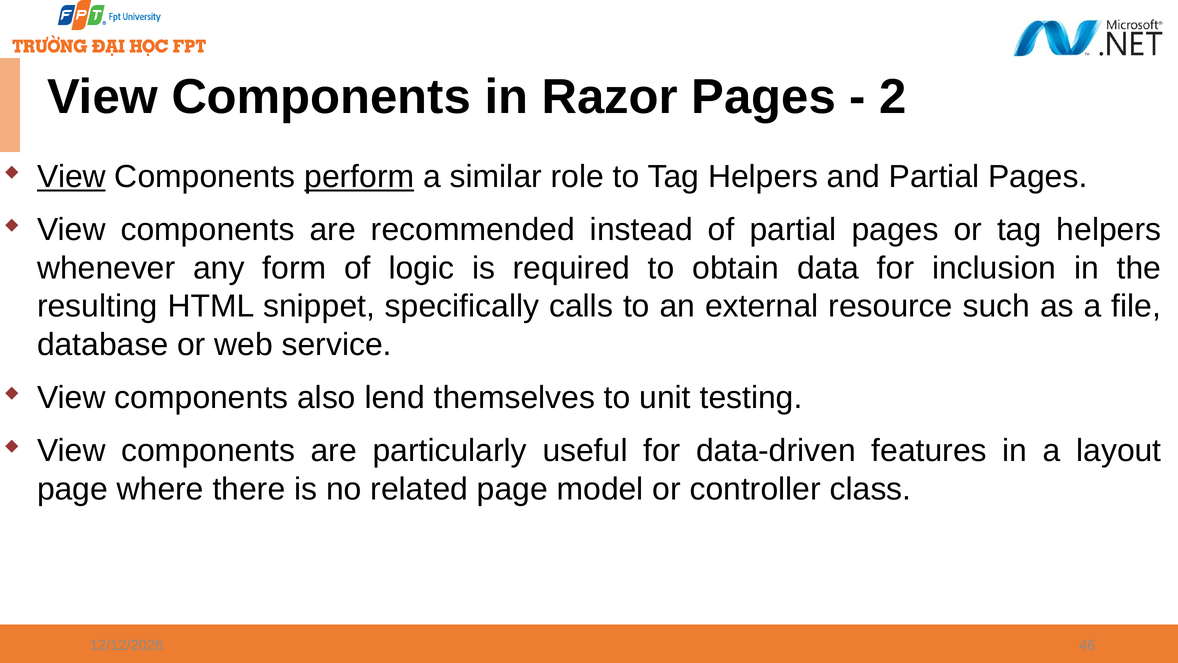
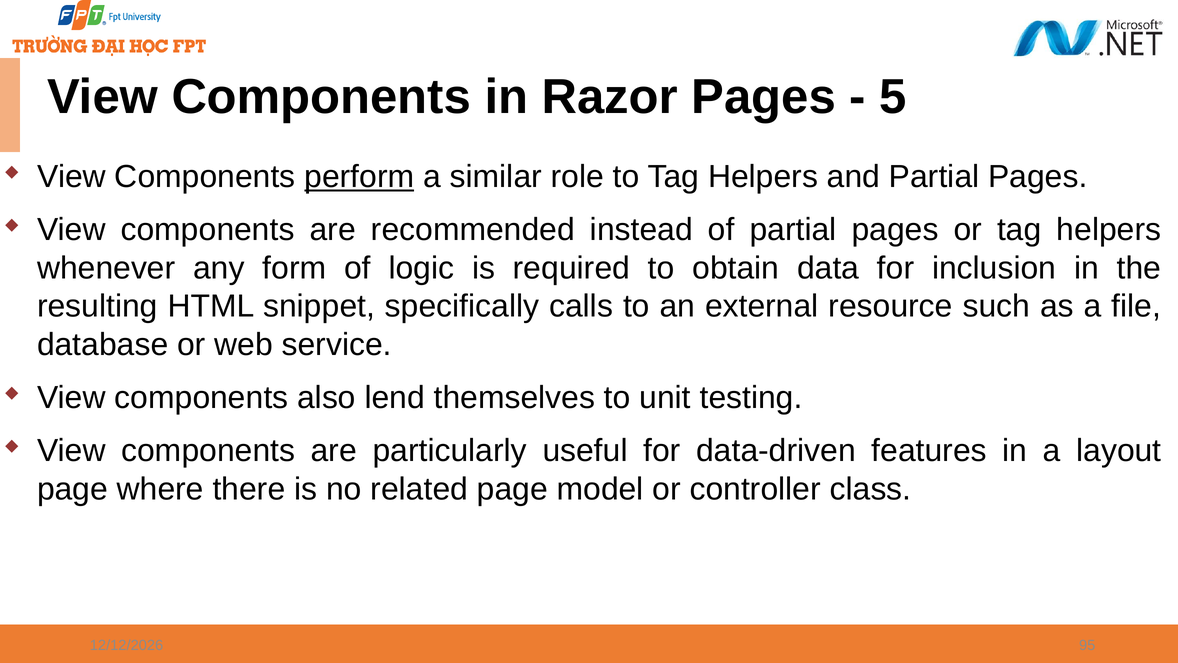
2: 2 -> 5 (893, 97)
View underline: present -> none (71, 177)
46: 46 -> 95 (1087, 645)
